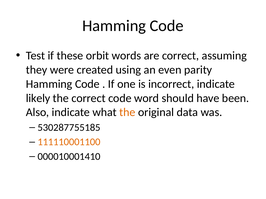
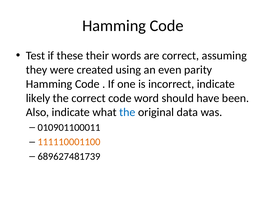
orbit: orbit -> their (97, 56)
the colour: orange -> blue (127, 113)
530287755185: 530287755185 -> 010901100011 (69, 128)
000010001410: 000010001410 -> 689627481739 (69, 157)
